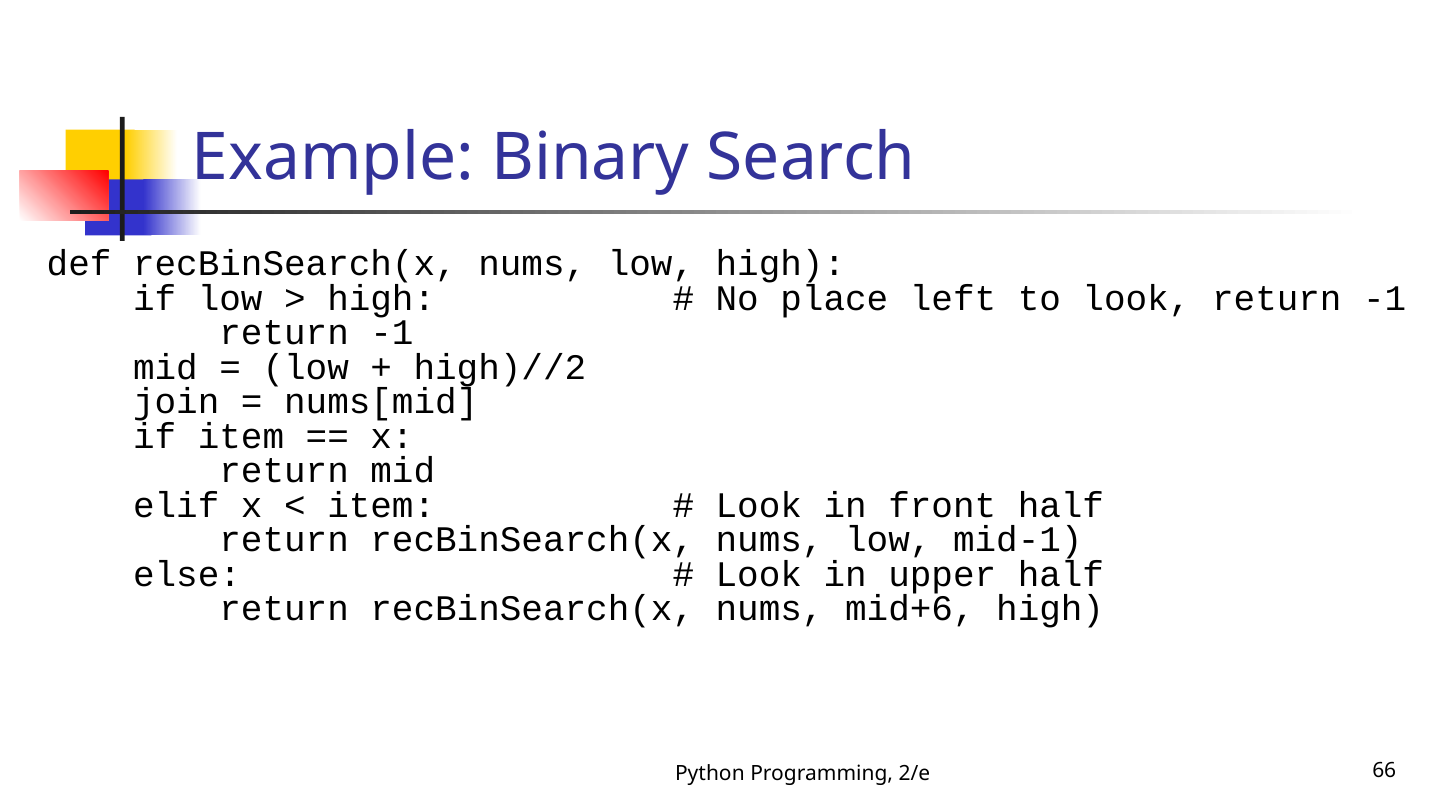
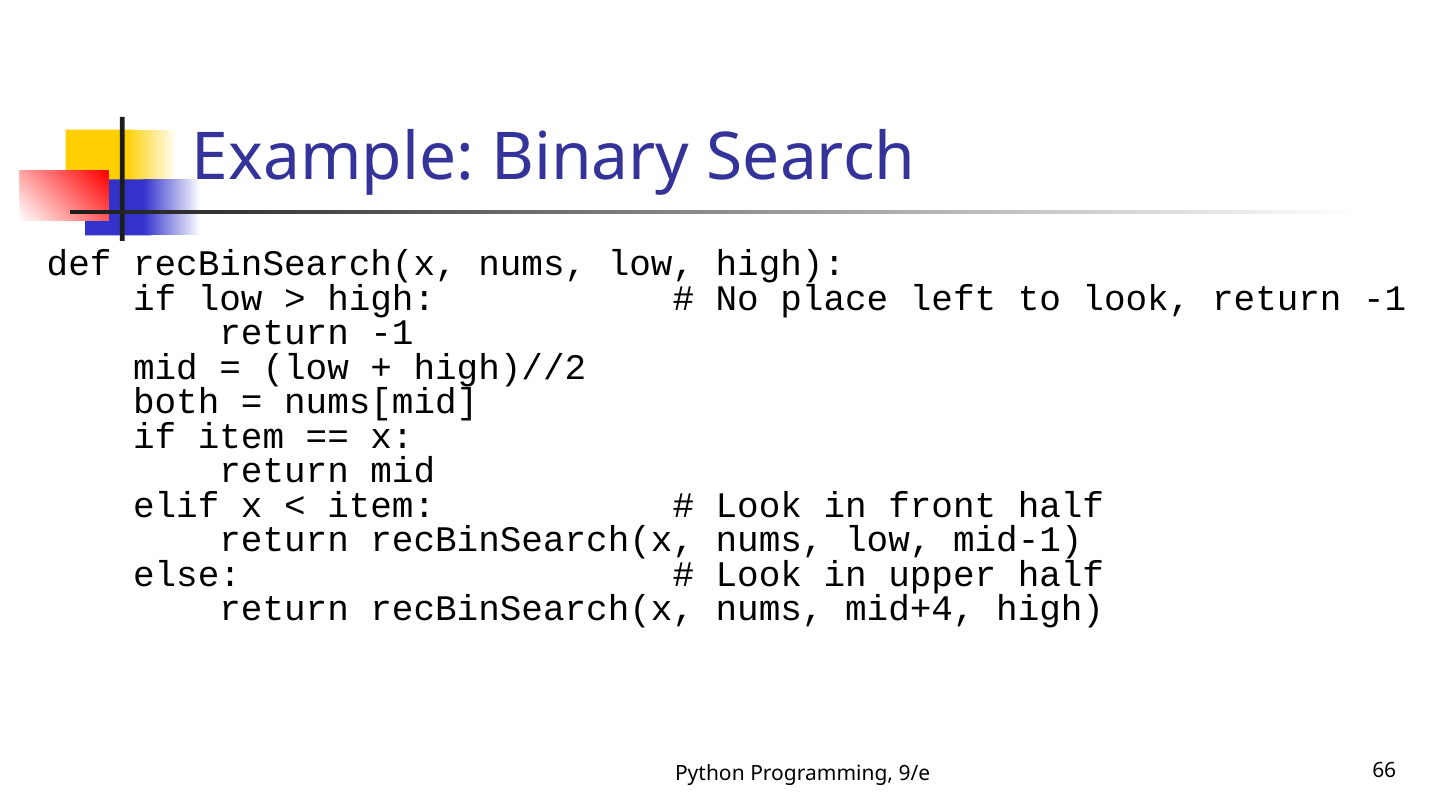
join: join -> both (176, 402)
mid+6: mid+6 -> mid+4 (910, 609)
2/e: 2/e -> 9/e (914, 774)
